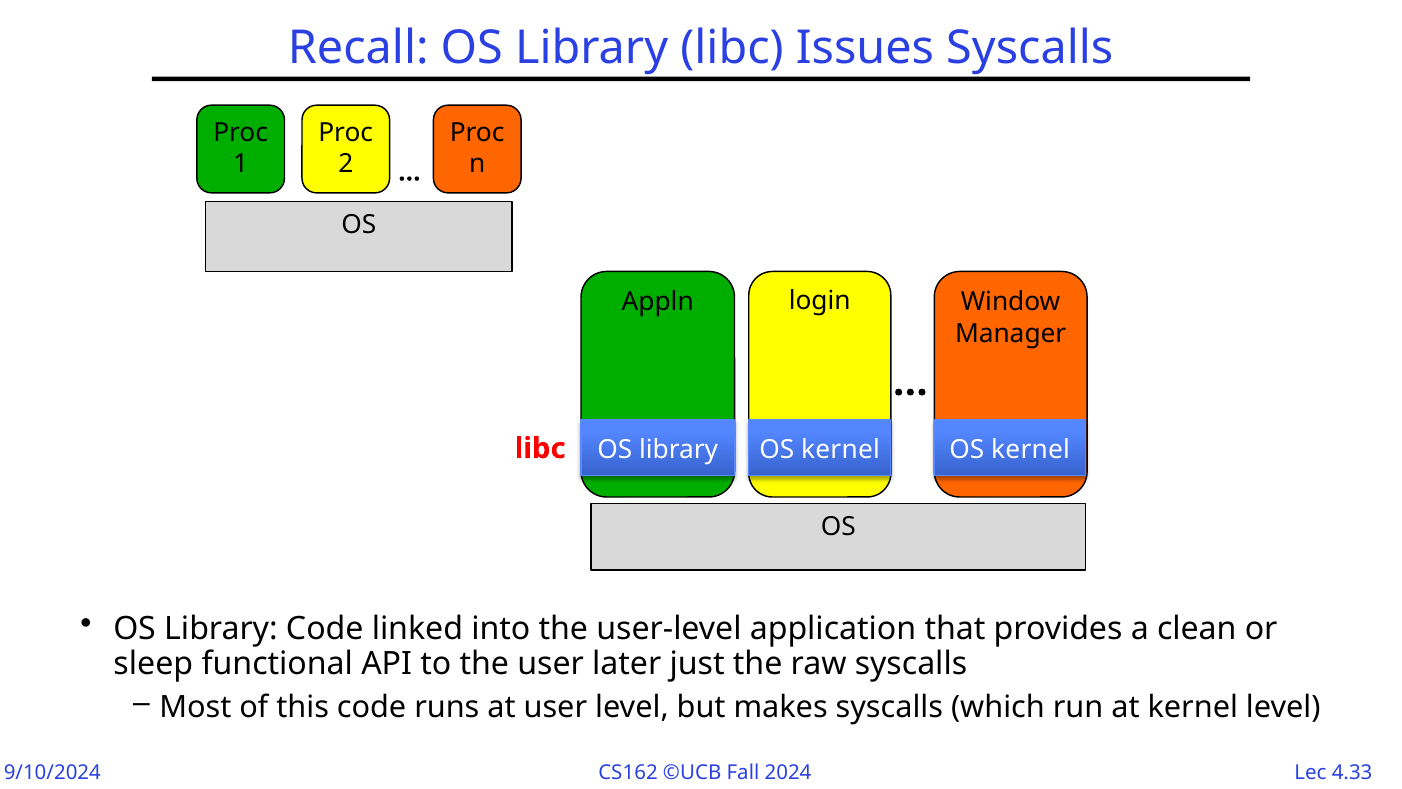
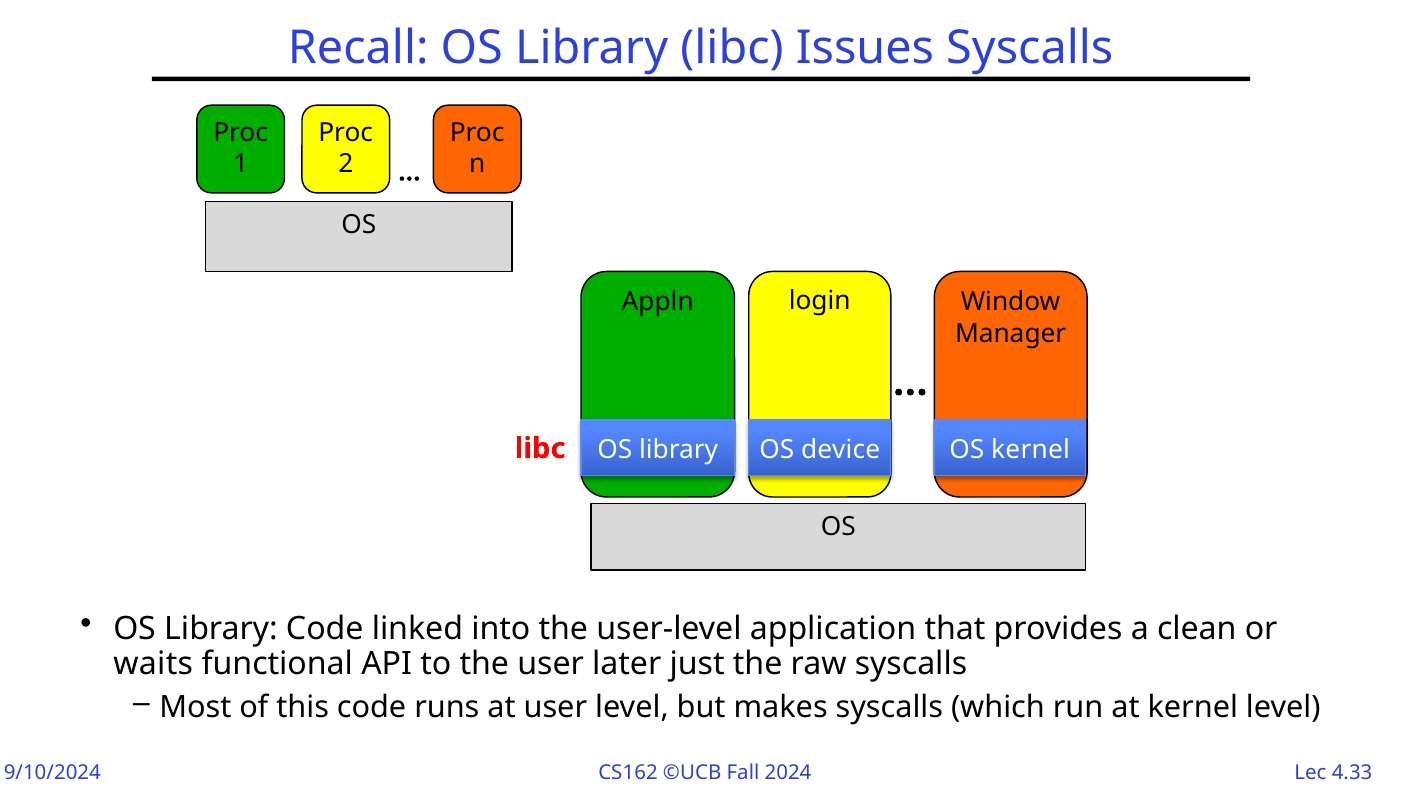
library OS kernel: kernel -> device (841, 449)
sleep: sleep -> waits (153, 663)
